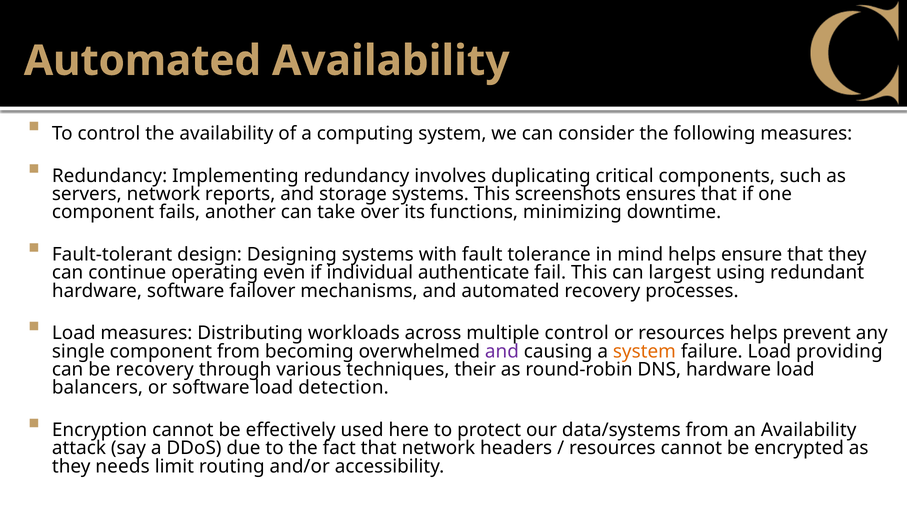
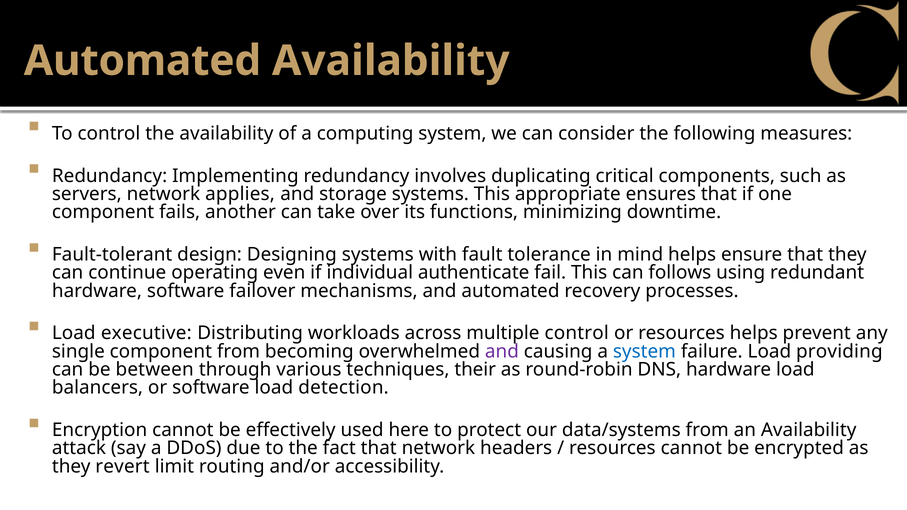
reports: reports -> applies (240, 194)
screenshots: screenshots -> appropriate (568, 194)
largest: largest -> follows (680, 273)
Load measures: measures -> executive (146, 333)
system colour: orange -> blue (644, 352)
be recovery: recovery -> between (155, 370)
needs: needs -> revert (123, 467)
